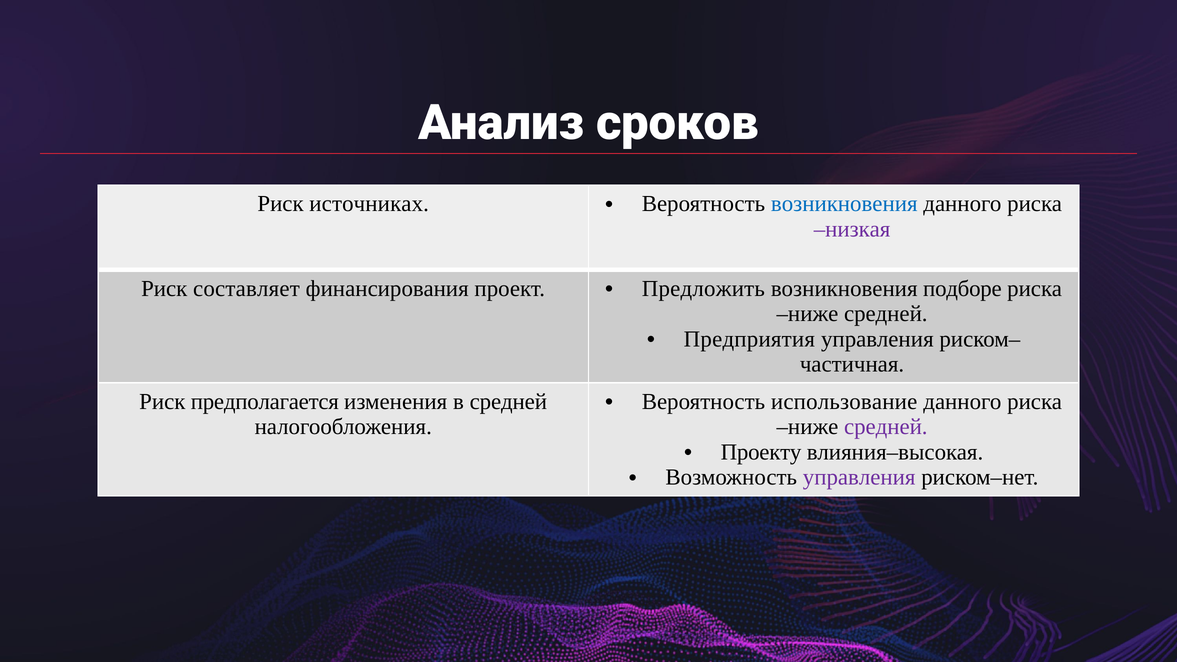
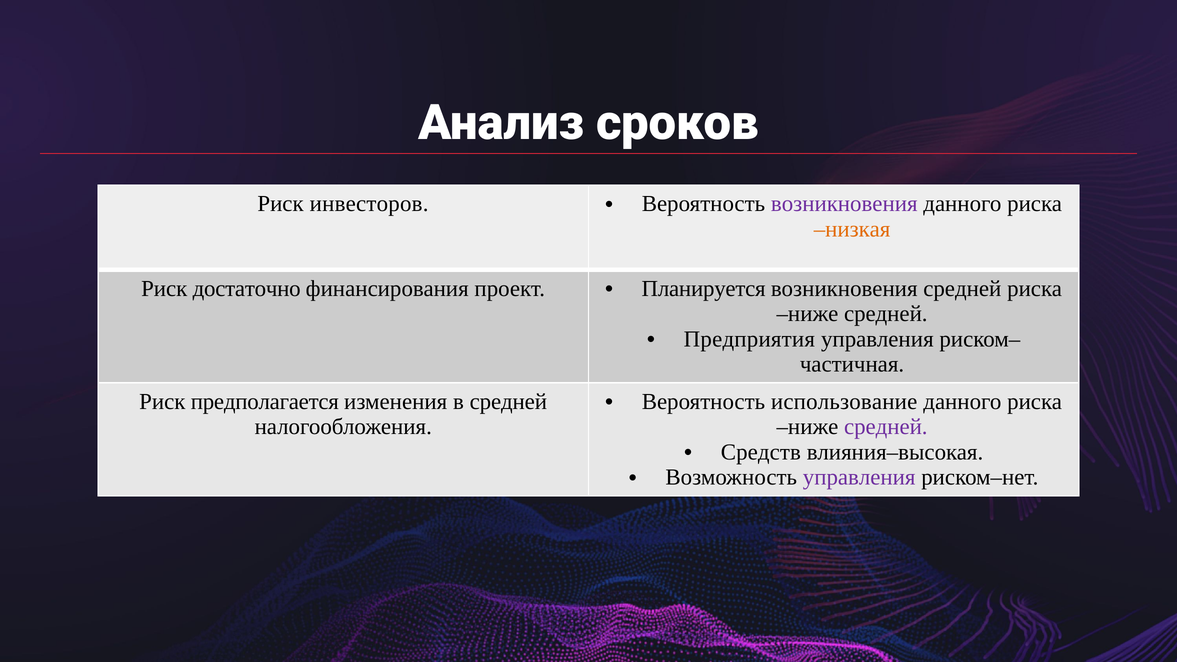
источниках: источниках -> инвесторов (369, 204)
возникновения colour: blue -> purple (844, 204)
низкая colour: purple -> orange (852, 229)
составляет: составляет -> достаточно (247, 289)
Предложить: Предложить -> Планируется (704, 289)
возникновения подборе: подборе -> средней (962, 289)
Проекту: Проекту -> Средств (761, 452)
